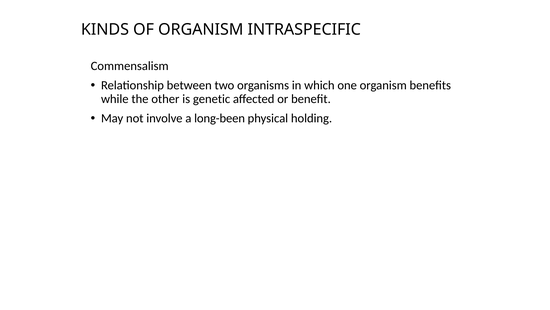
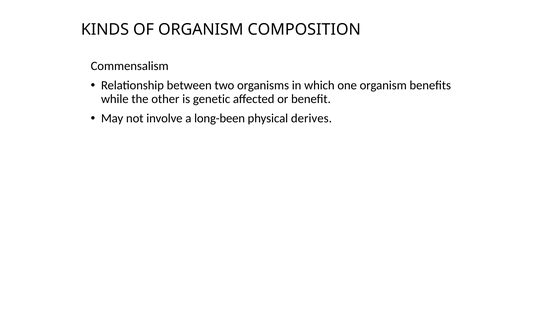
INTRASPECIFIC: INTRASPECIFIC -> COMPOSITION (304, 30)
holding: holding -> derives (311, 118)
